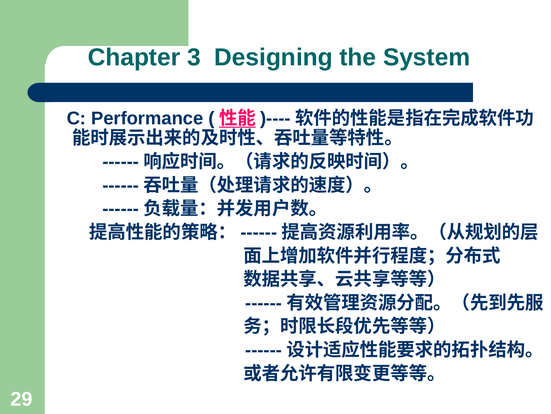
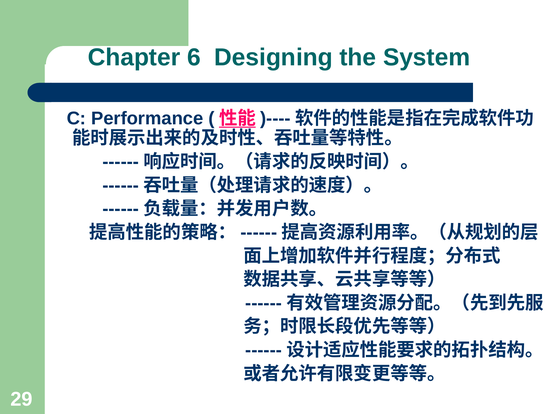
3: 3 -> 6 (194, 57)
